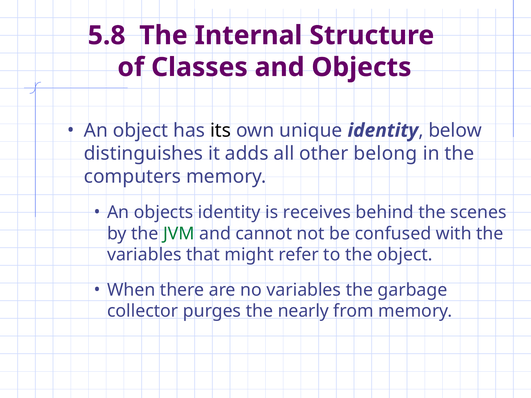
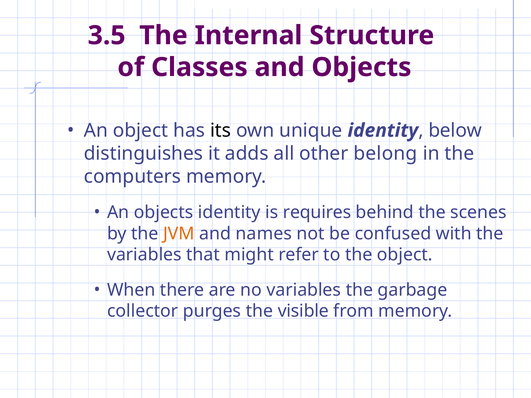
5.8: 5.8 -> 3.5 (107, 35)
receives: receives -> requires (317, 212)
JVM colour: green -> orange (179, 234)
cannot: cannot -> names (264, 234)
nearly: nearly -> visible (303, 311)
